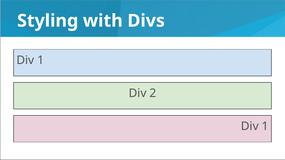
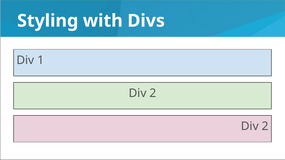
1: 1 -> 2 (265, 126)
